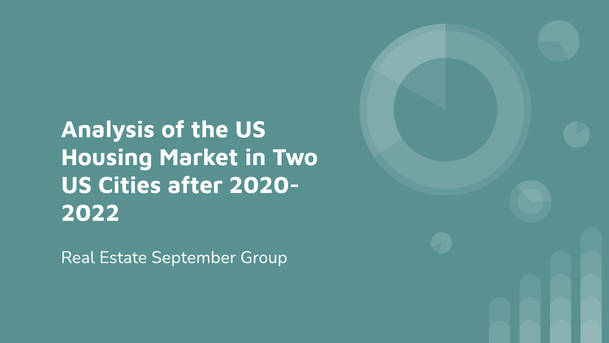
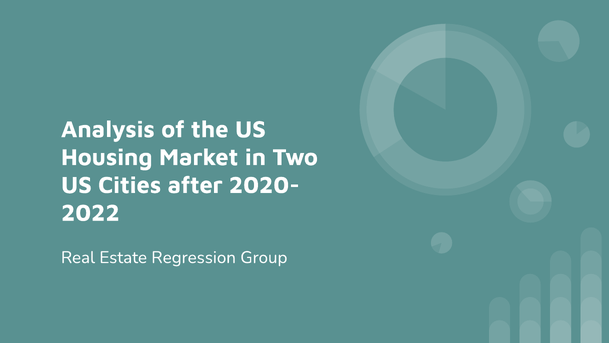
September: September -> Regression (194, 257)
